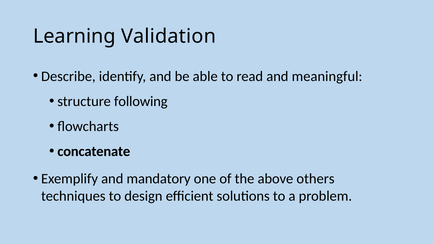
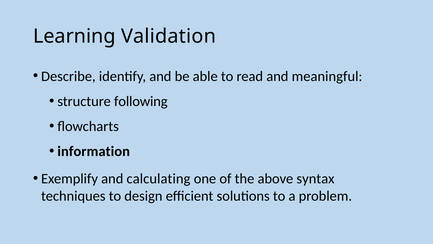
concatenate: concatenate -> information (94, 151)
mandatory: mandatory -> calculating (158, 178)
others: others -> syntax (315, 178)
